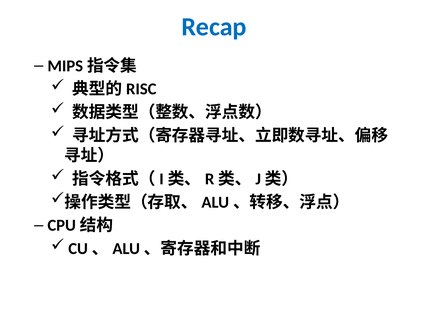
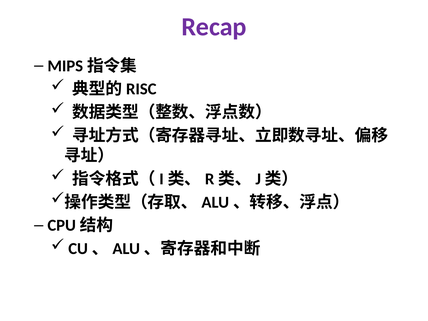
Recap colour: blue -> purple (214, 27)
